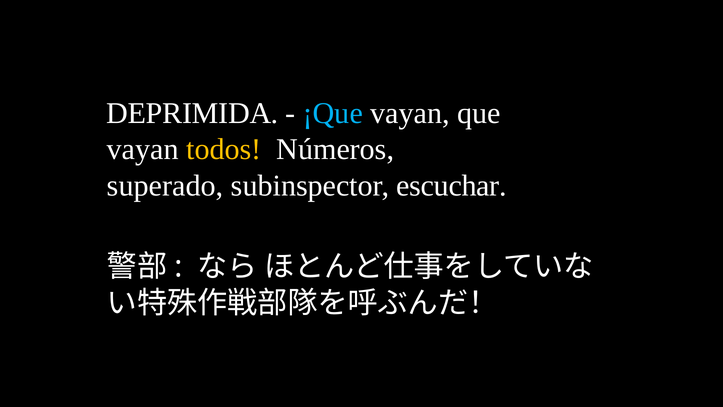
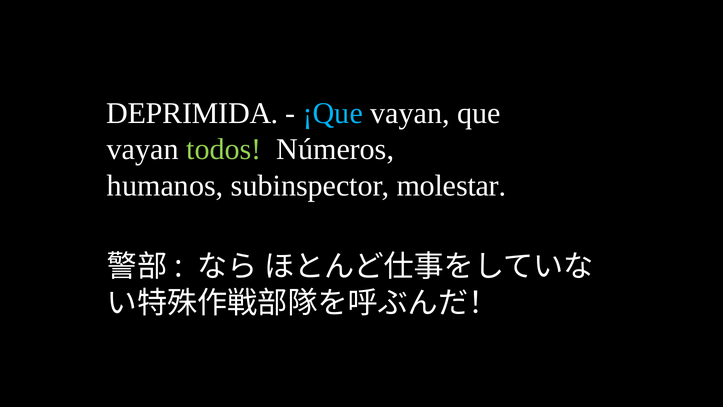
todos colour: yellow -> light green (224, 149)
superado: superado -> humanos (165, 186)
escuchar: escuchar -> molestar (451, 186)
